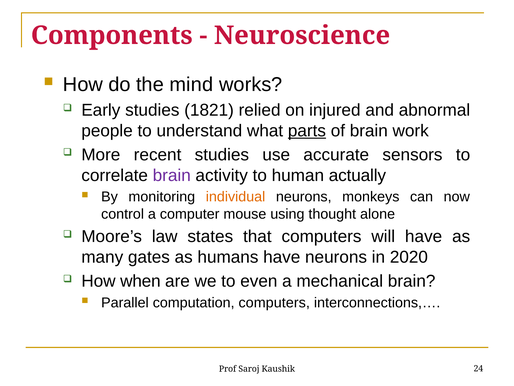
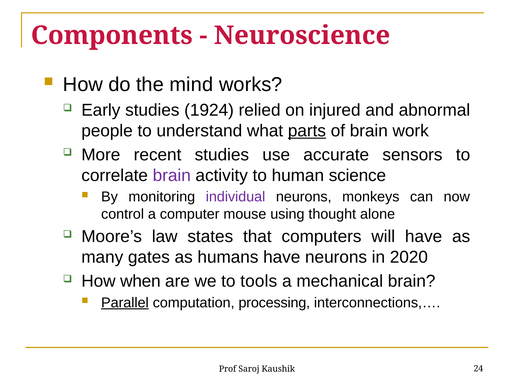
1821: 1821 -> 1924 (209, 110)
actually: actually -> science (357, 175)
individual colour: orange -> purple (236, 197)
even: even -> tools (259, 281)
Parallel underline: none -> present (125, 302)
computation computers: computers -> processing (274, 302)
